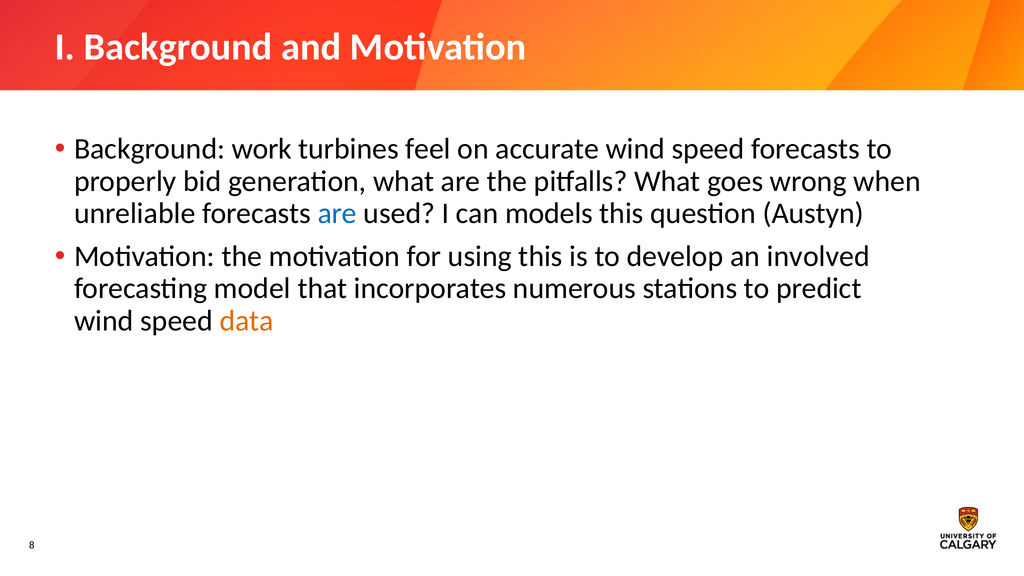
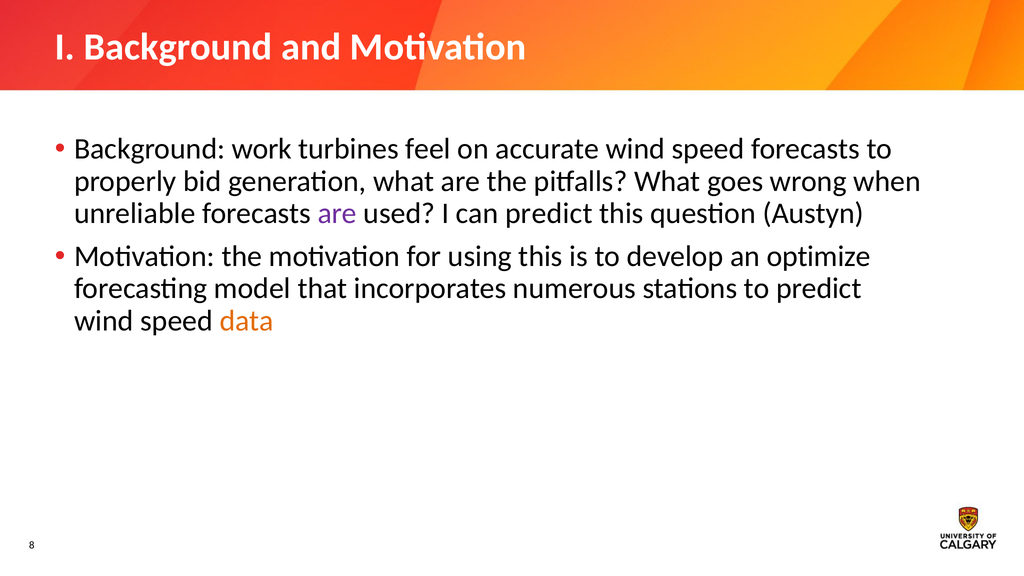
are colour: blue -> purple (337, 213)
can models: models -> predict (549, 213)
involved: involved -> optimize (819, 256)
